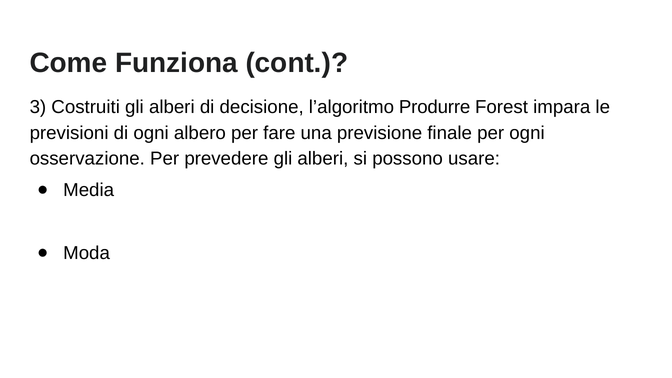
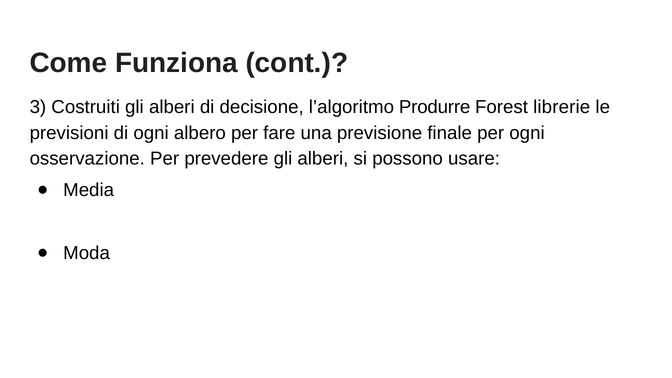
impara: impara -> librerie (562, 107)
